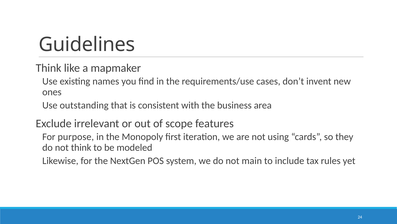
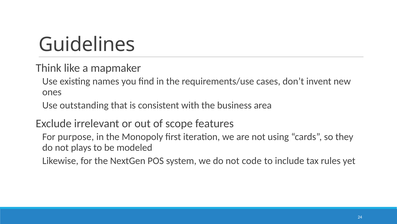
not think: think -> plays (81, 147)
main: main -> code (252, 160)
